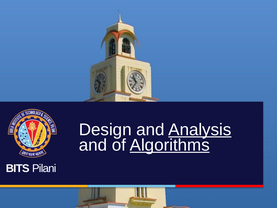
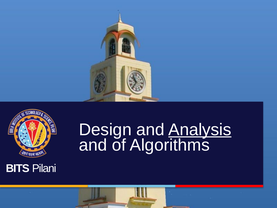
Algorithms underline: present -> none (170, 145)
